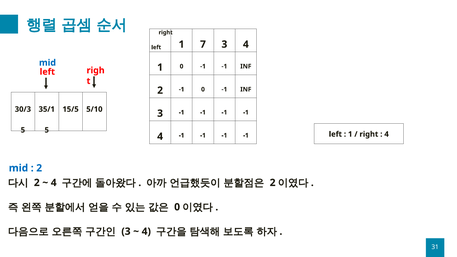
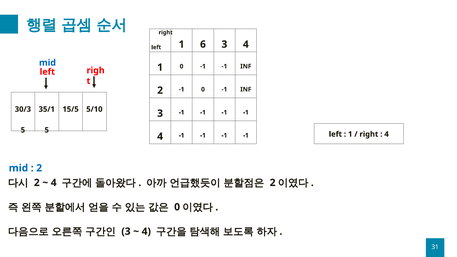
7: 7 -> 6 (203, 44)
